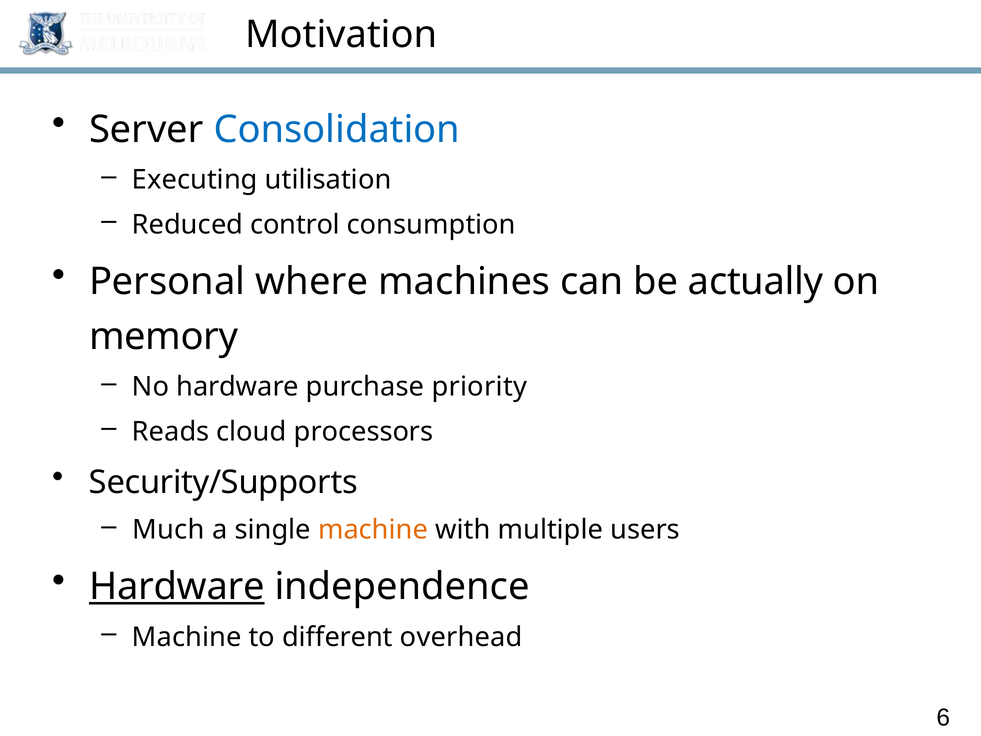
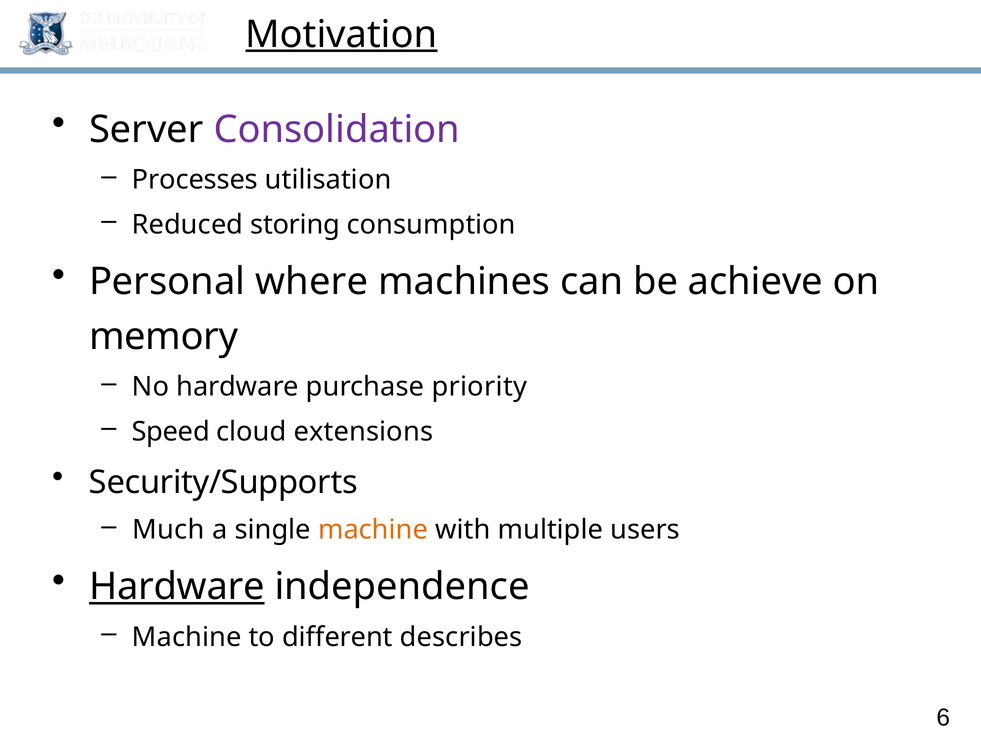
Motivation underline: none -> present (341, 34)
Consolidation colour: blue -> purple (337, 129)
Executing: Executing -> Processes (195, 180)
control: control -> storing (295, 225)
actually: actually -> achieve (755, 281)
Reads: Reads -> Speed (171, 431)
processors: processors -> extensions (363, 431)
overhead: overhead -> describes (461, 637)
